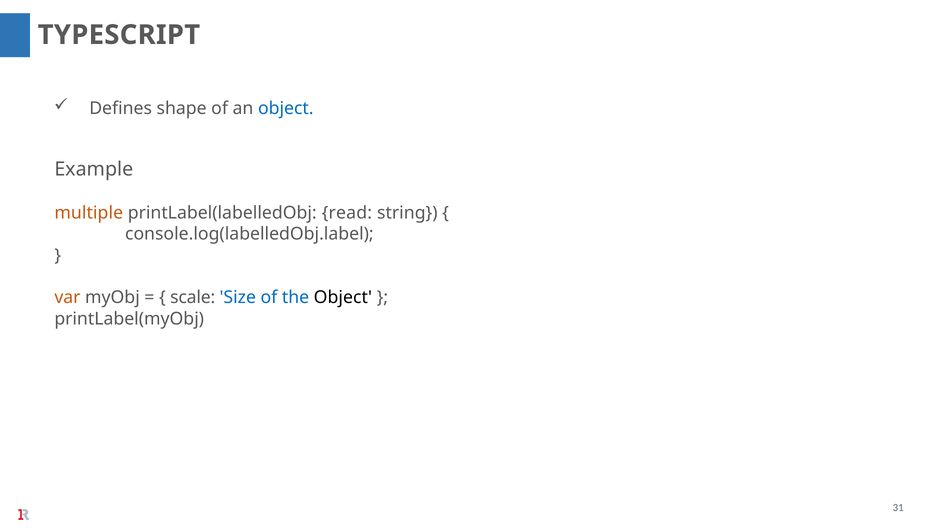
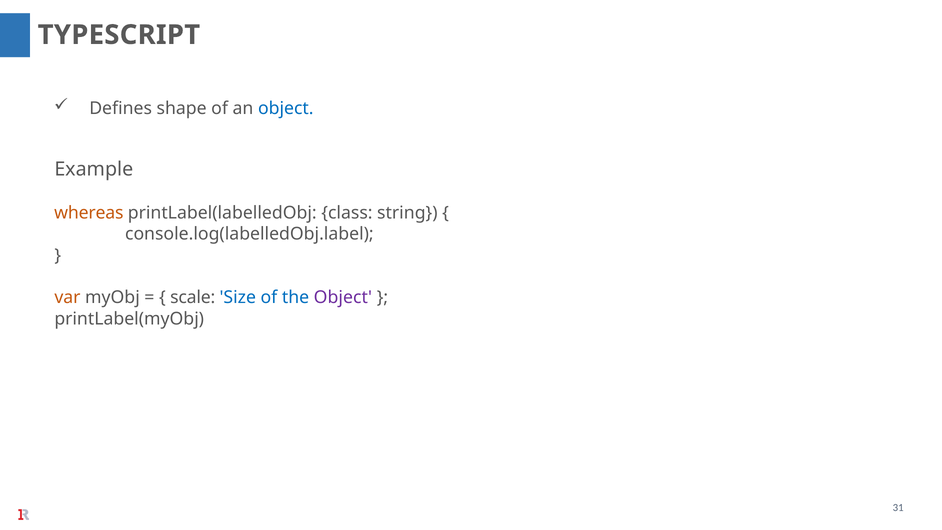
multiple: multiple -> whereas (89, 213)
read: read -> class (347, 213)
Object colour: black -> purple (343, 298)
